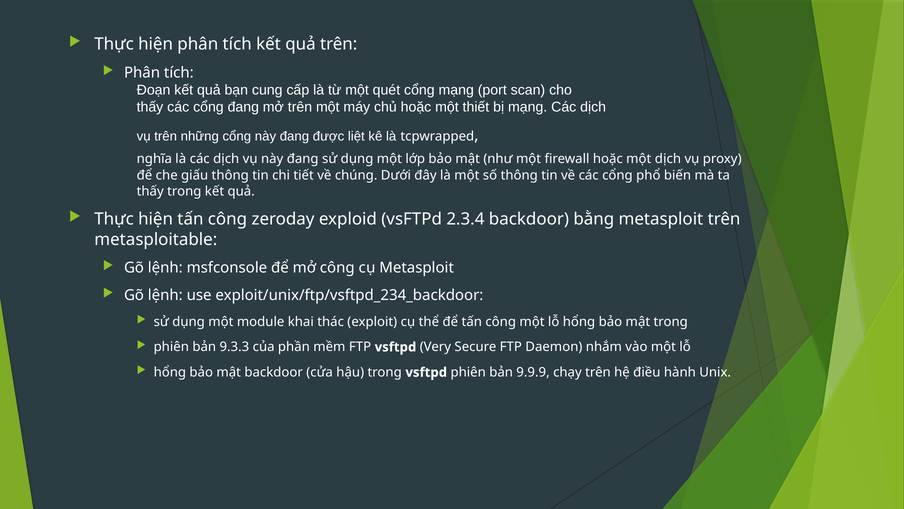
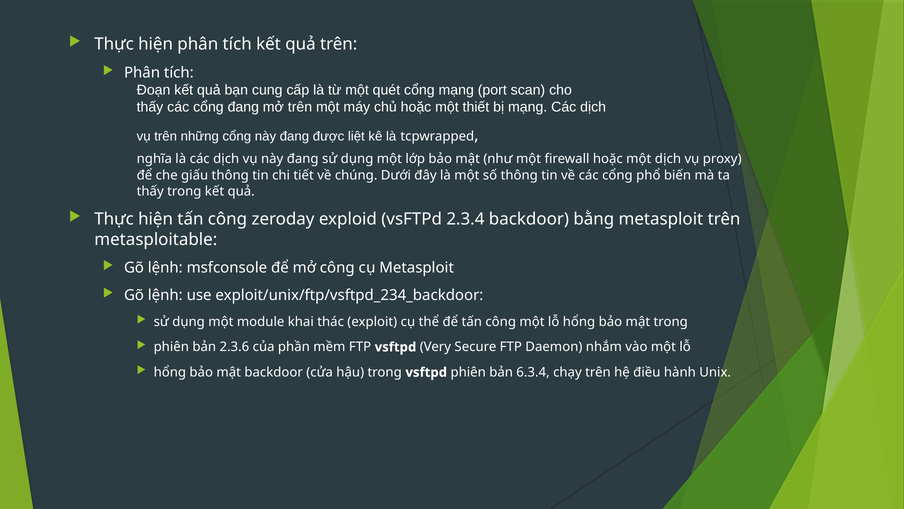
9.3.3: 9.3.3 -> 2.3.6 (234, 347)
9.9.9: 9.9.9 -> 6.3.4 (533, 372)
